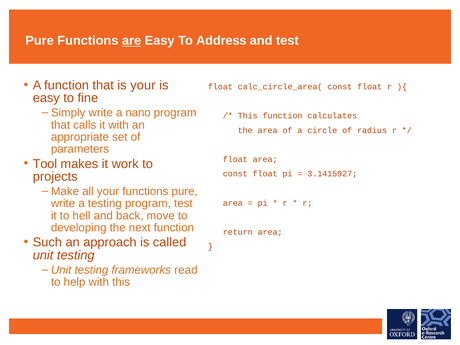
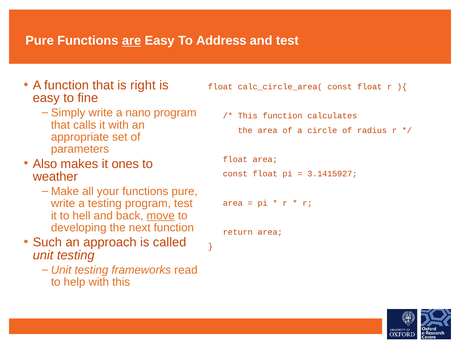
is your: your -> right (143, 85)
Tool: Tool -> Also (45, 164)
work: work -> ones (125, 164)
projects: projects -> weather (55, 177)
move underline: none -> present (161, 216)
